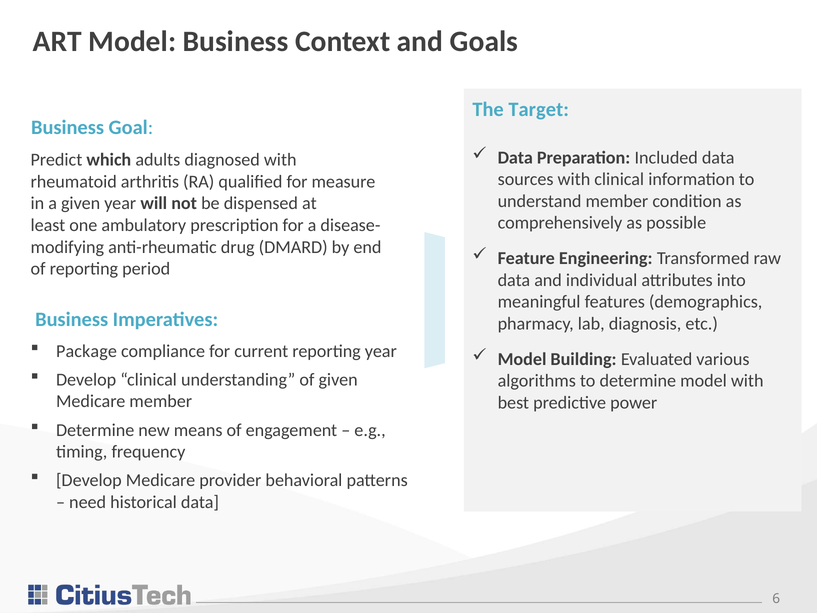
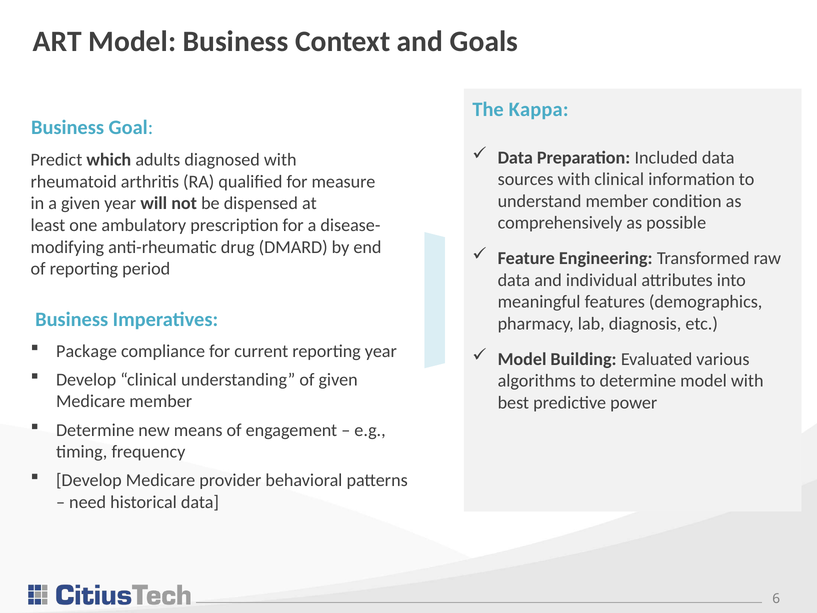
Target: Target -> Kappa (539, 109)
